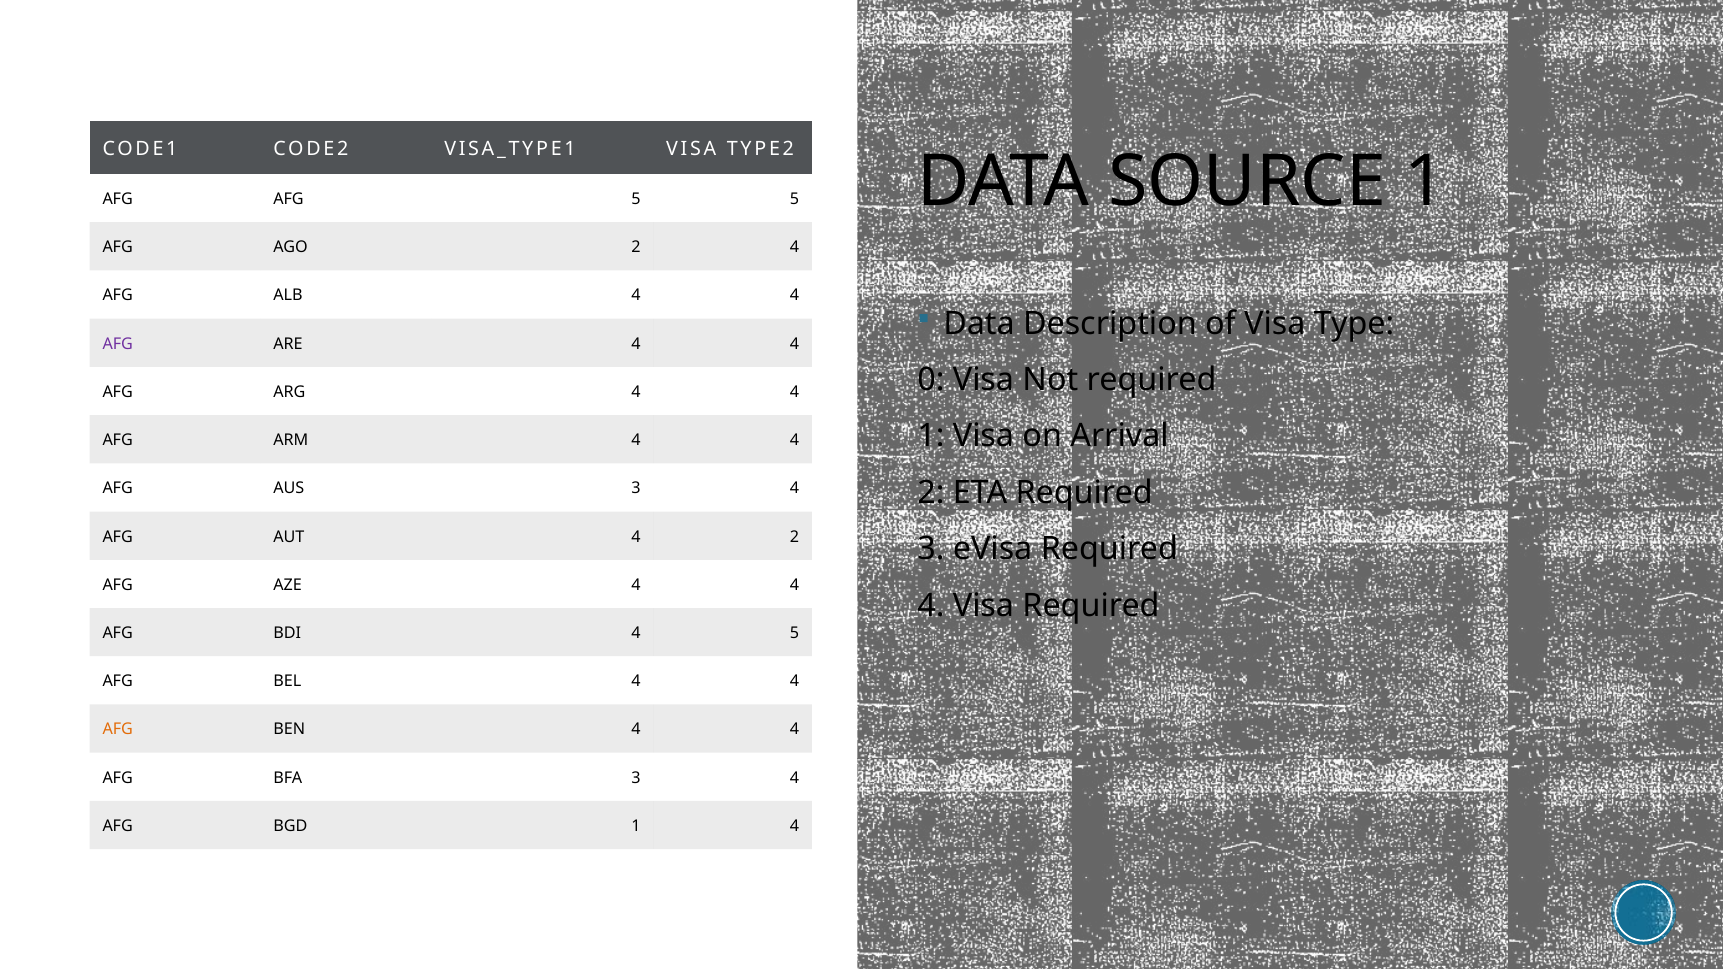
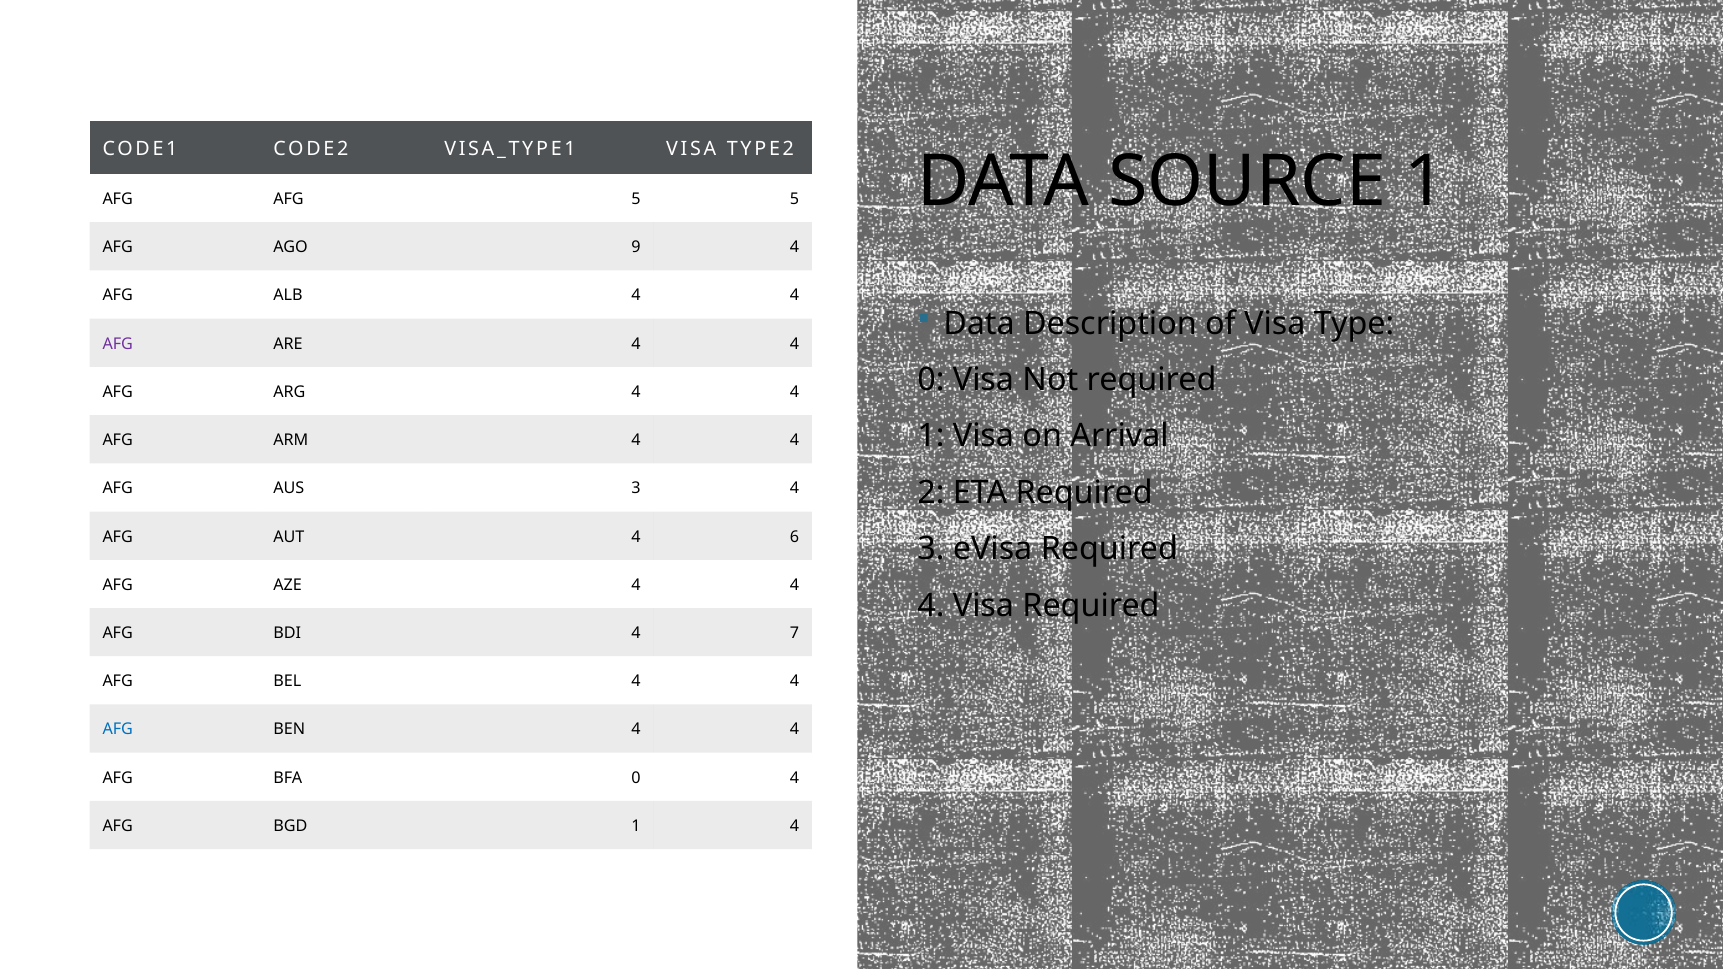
AGO 2: 2 -> 9 (636, 247)
4 2: 2 -> 6 (795, 537)
4 5: 5 -> 7 (795, 633)
AFG colour: orange -> blue (118, 730)
BFA 3: 3 -> 0 (636, 778)
